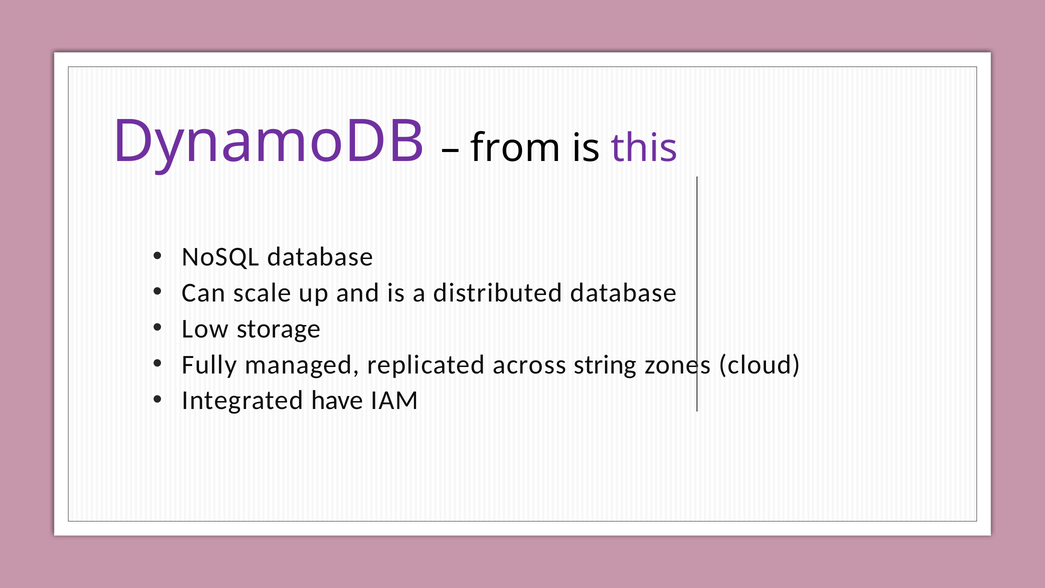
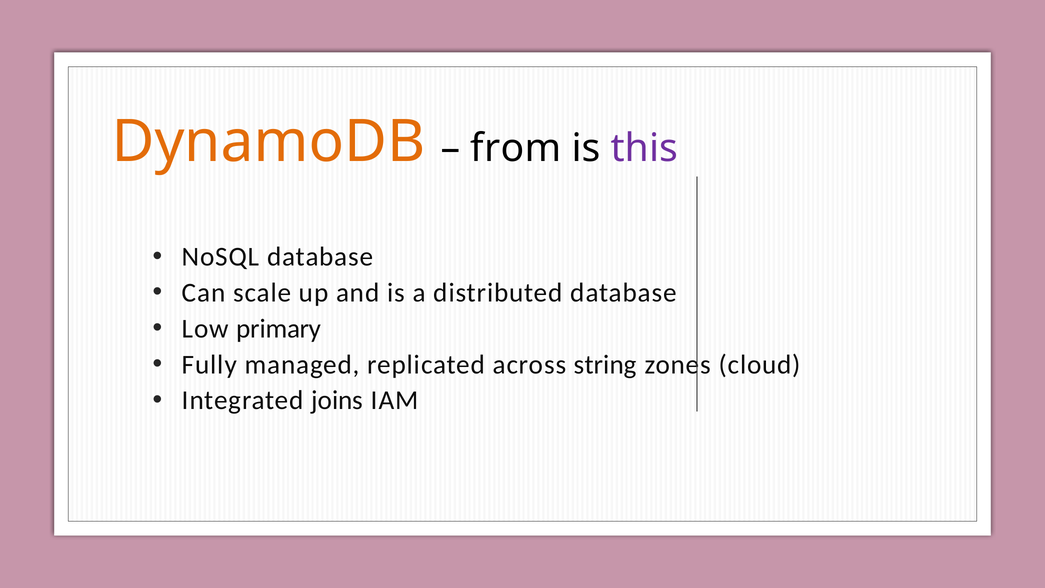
DynamoDB colour: purple -> orange (269, 142)
storage: storage -> primary (279, 329)
have: have -> joins (337, 400)
